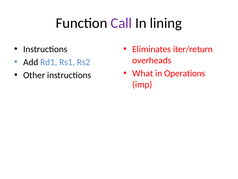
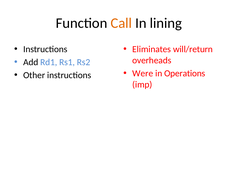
Call colour: purple -> orange (121, 23)
iter/return: iter/return -> will/return (193, 49)
What: What -> Were (143, 73)
